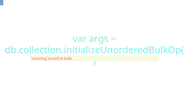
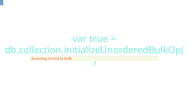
args: args -> true (99, 39)
